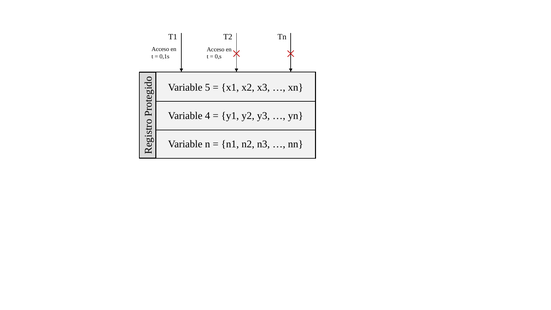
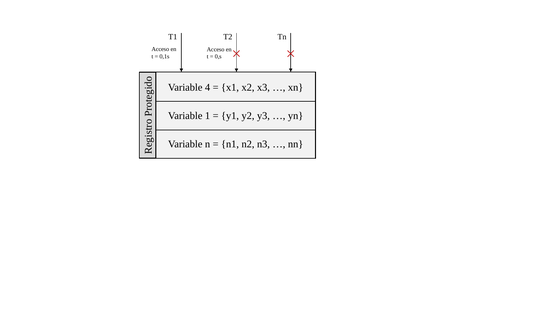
5: 5 -> 4 (208, 88)
4: 4 -> 1 (208, 116)
